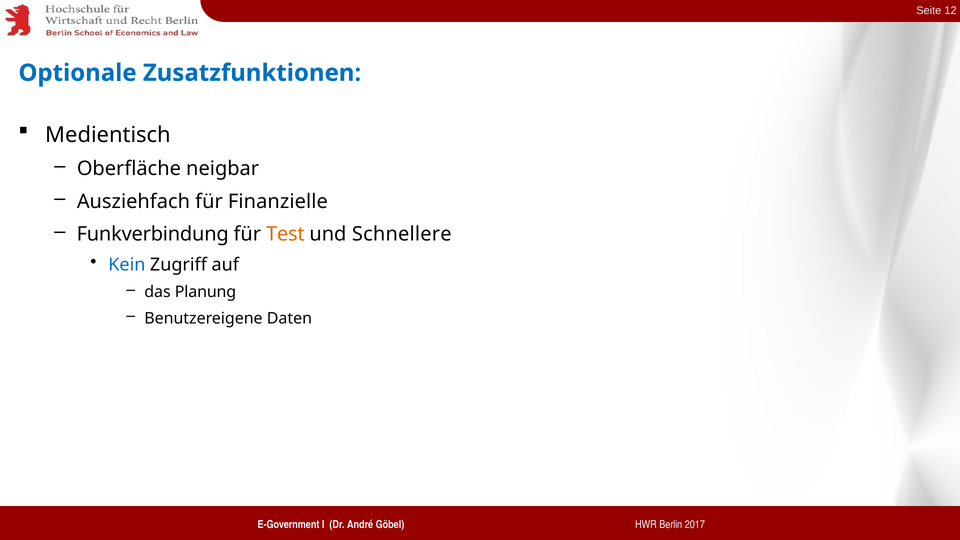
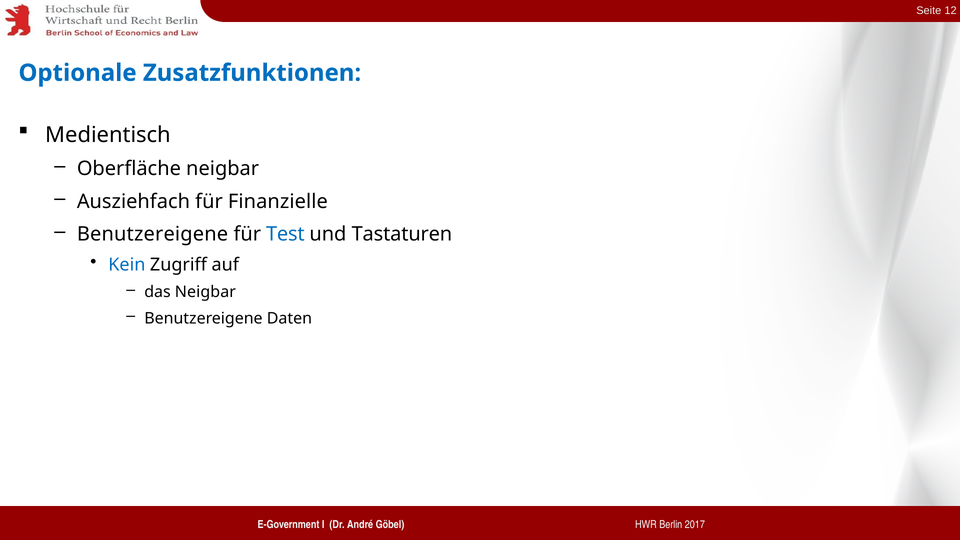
Funkverbindung: Funkverbindung -> Benutzereigene (152, 234)
Test colour: orange -> blue (285, 234)
Schnellere: Schnellere -> Tastaturen (402, 234)
das Planung: Planung -> Neigbar (205, 292)
